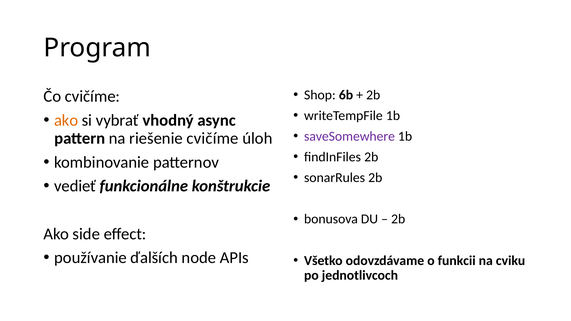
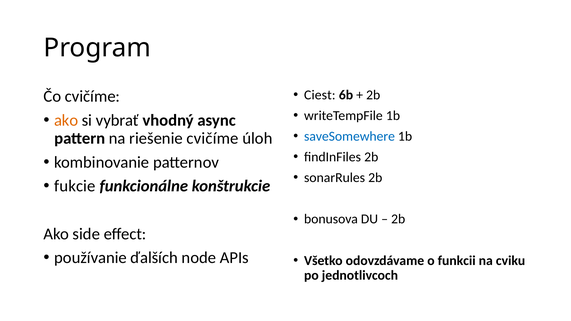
Shop: Shop -> Ciest (320, 95)
saveSomewhere colour: purple -> blue (349, 136)
vedieť: vedieť -> fukcie (75, 186)
